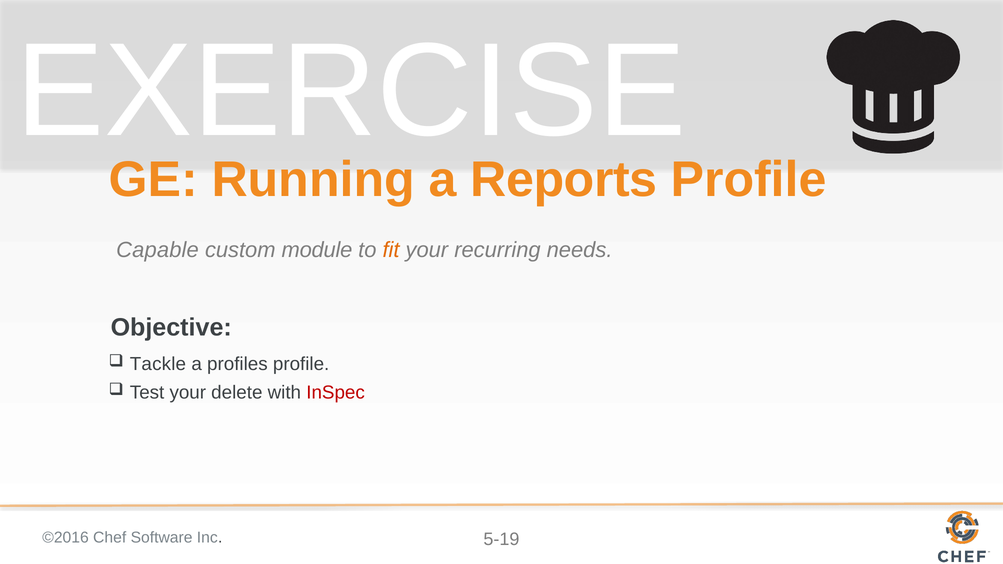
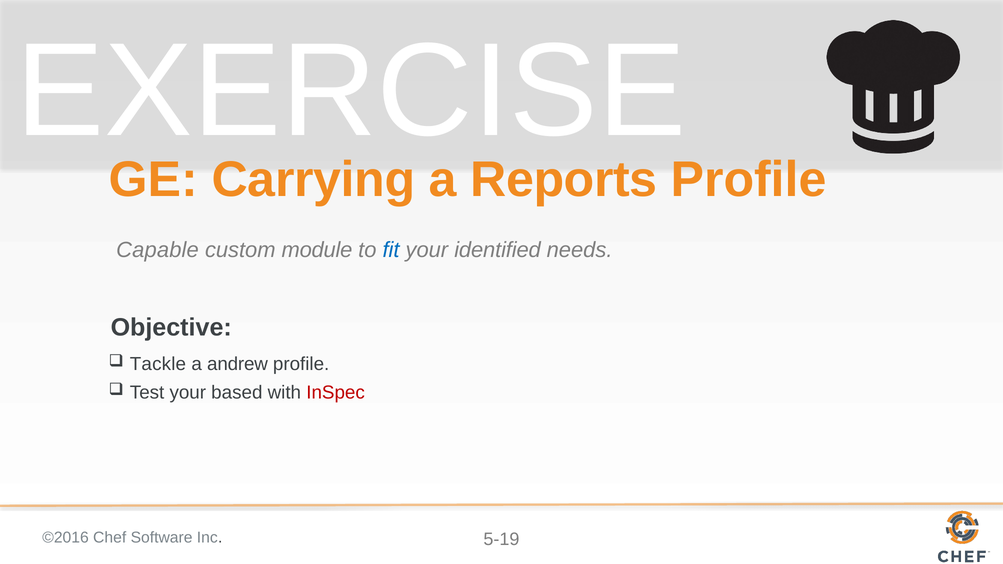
Running: Running -> Carrying (313, 180)
fit colour: orange -> blue (391, 250)
recurring: recurring -> identified (498, 250)
profiles: profiles -> andrew (237, 364)
delete: delete -> based (237, 393)
